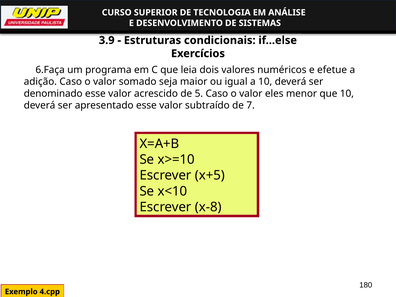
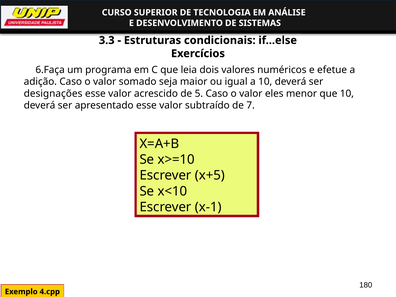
3.9: 3.9 -> 3.3 (107, 40)
denominado: denominado -> designações (53, 94)
x-8: x-8 -> x-1 (208, 207)
